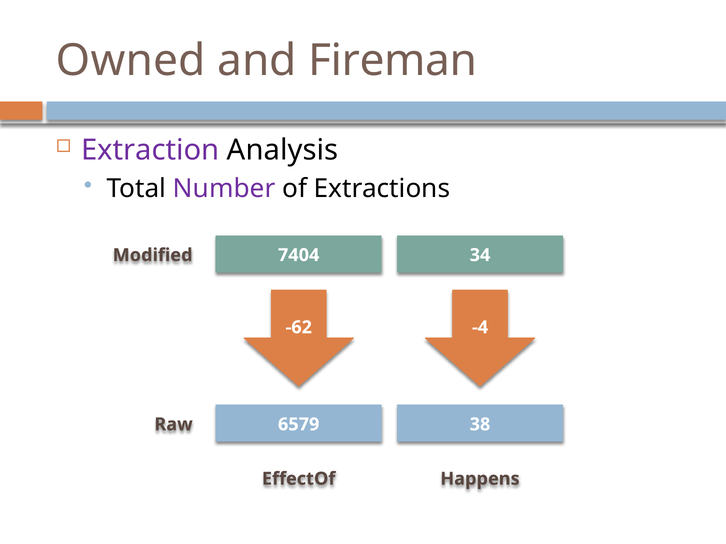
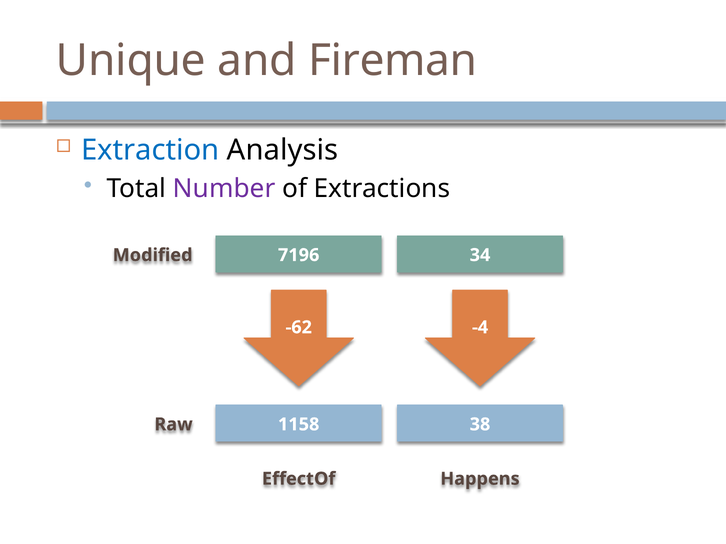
Owned: Owned -> Unique (131, 61)
Extraction colour: purple -> blue (150, 150)
7404: 7404 -> 7196 (299, 255)
6579: 6579 -> 1158 (299, 425)
